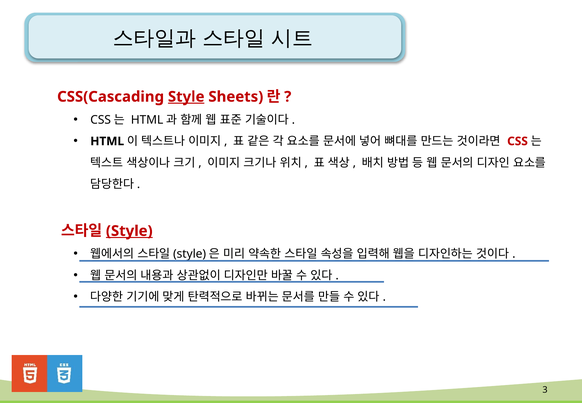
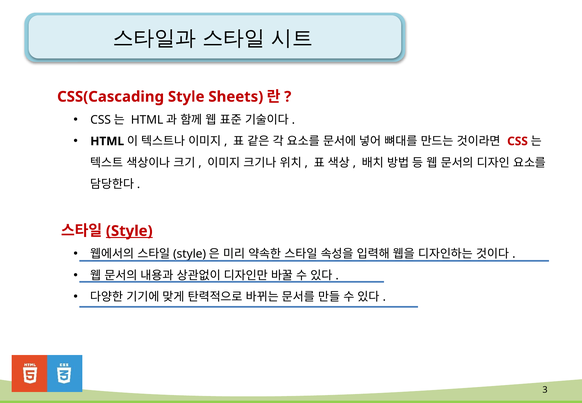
Style underline: present -> none (186, 97)
